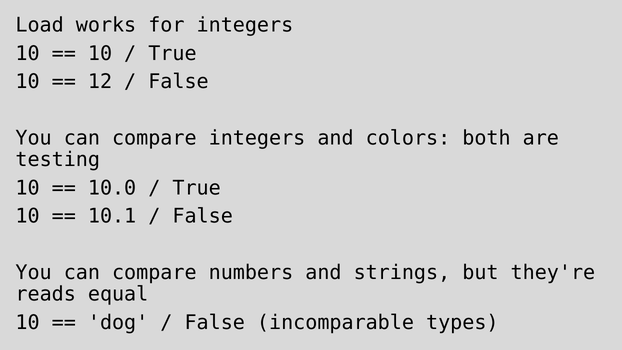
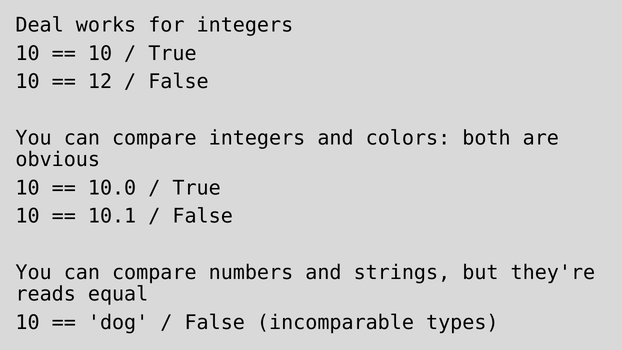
Load: Load -> Deal (40, 25)
testing: testing -> obvious (58, 160)
